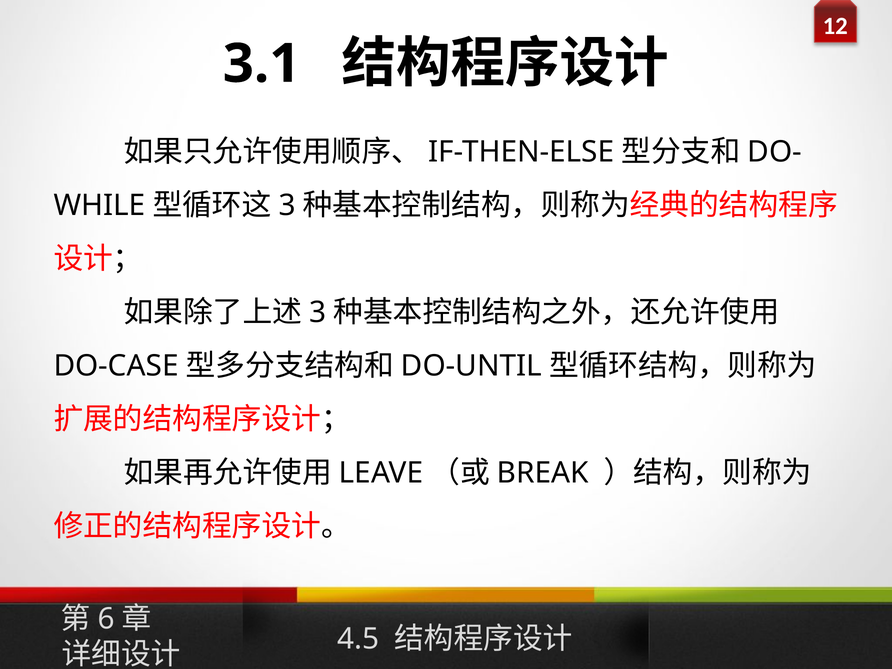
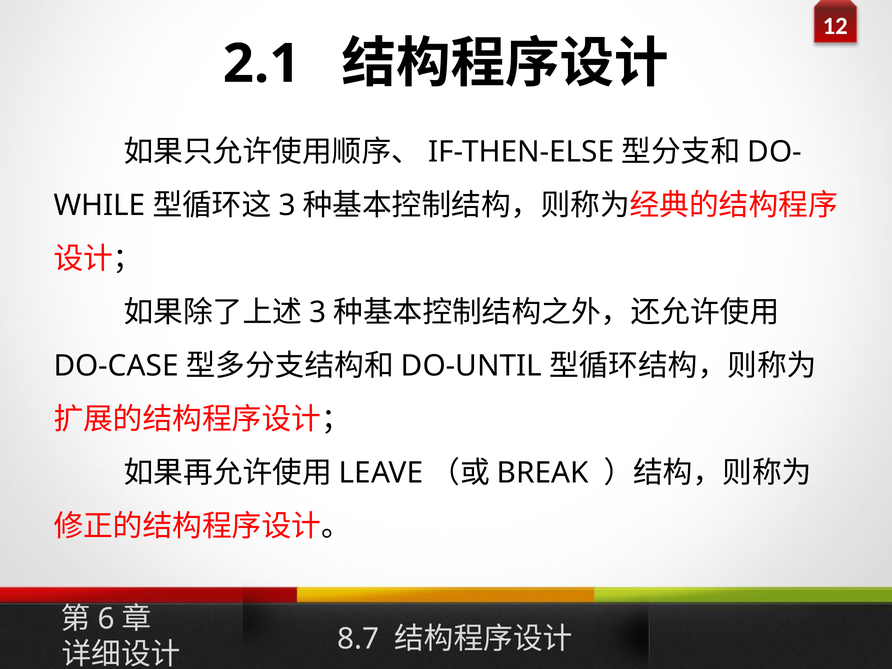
3.1: 3.1 -> 2.1 (262, 64)
4.5: 4.5 -> 8.7 (358, 639)
